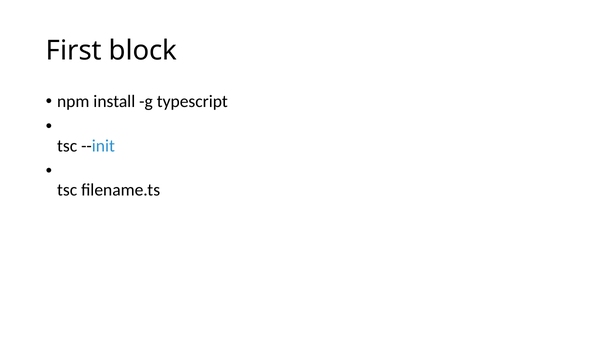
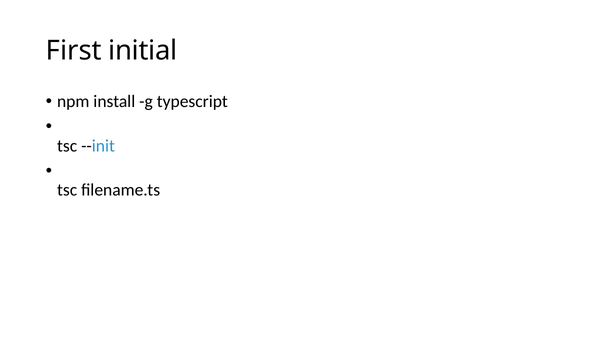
block: block -> initial (143, 50)
